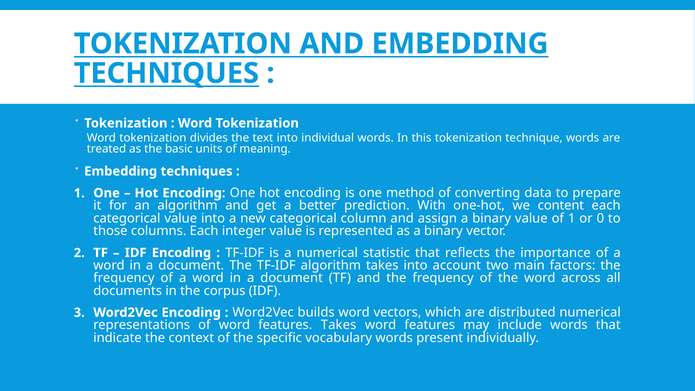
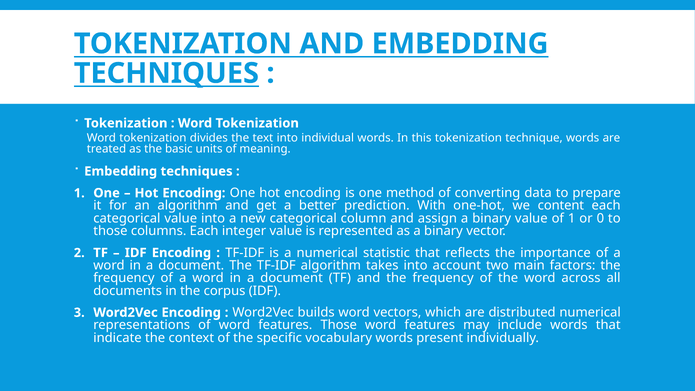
features Takes: Takes -> Those (339, 325)
